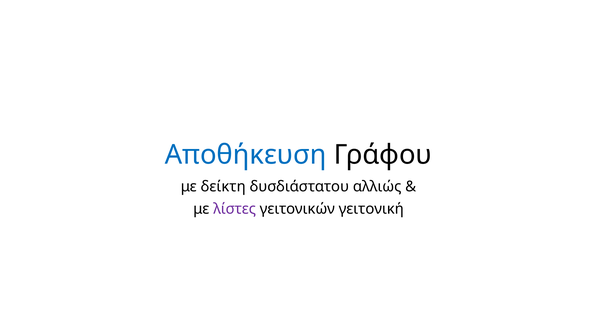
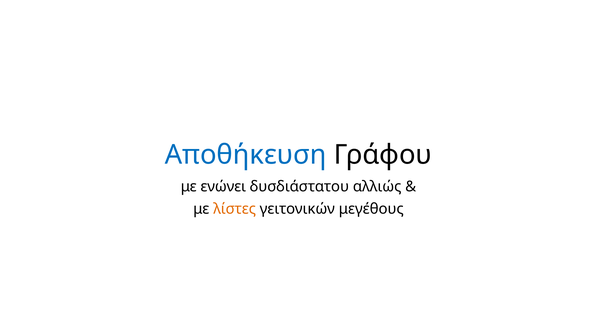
δείκτη: δείκτη -> ενώνει (223, 187)
λίστες colour: purple -> orange (235, 209)
γειτονική: γειτονική -> μεγέθους (371, 209)
